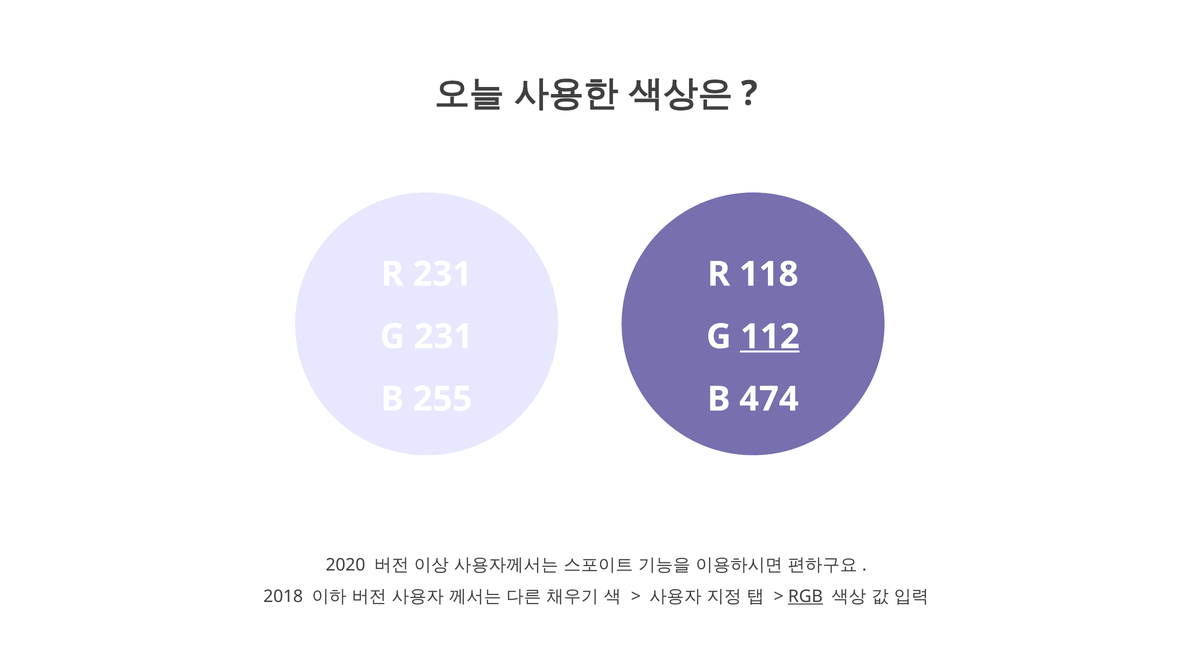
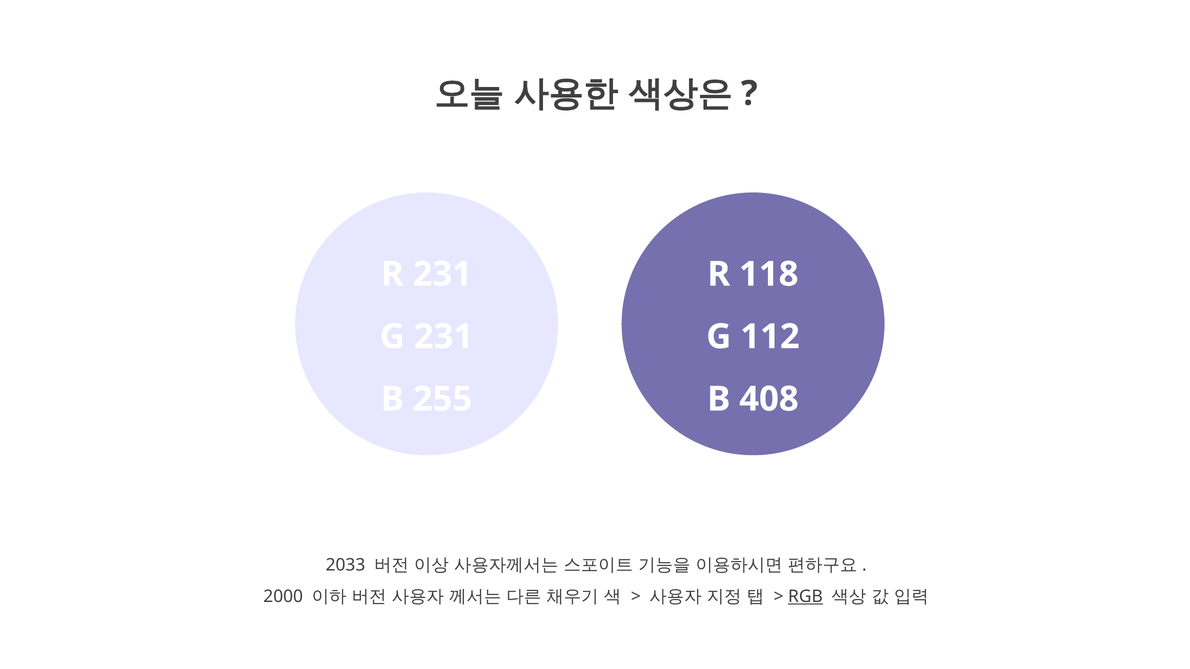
112 underline: present -> none (770, 337)
474: 474 -> 408 (769, 399)
2020: 2020 -> 2033 (345, 566)
2018: 2018 -> 2000 (283, 597)
